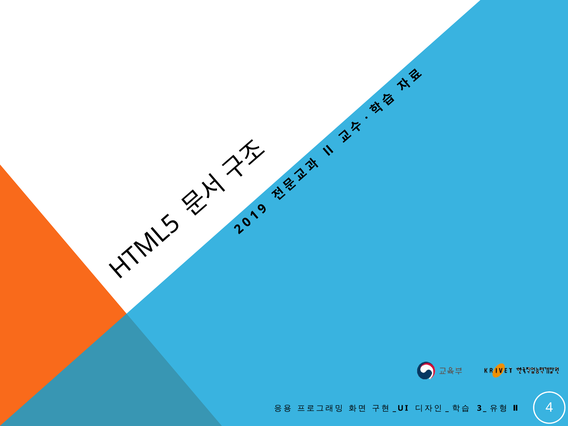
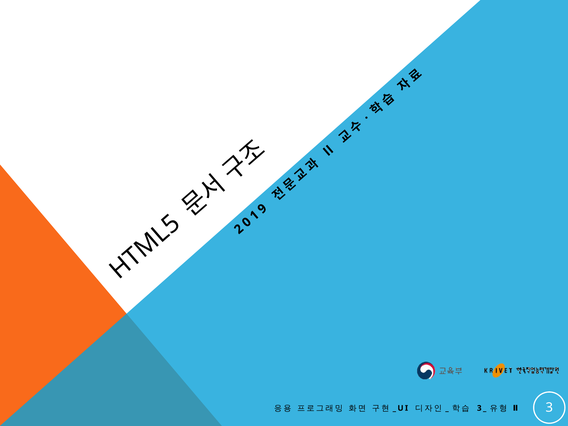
4: 4 -> 3 (549, 408)
